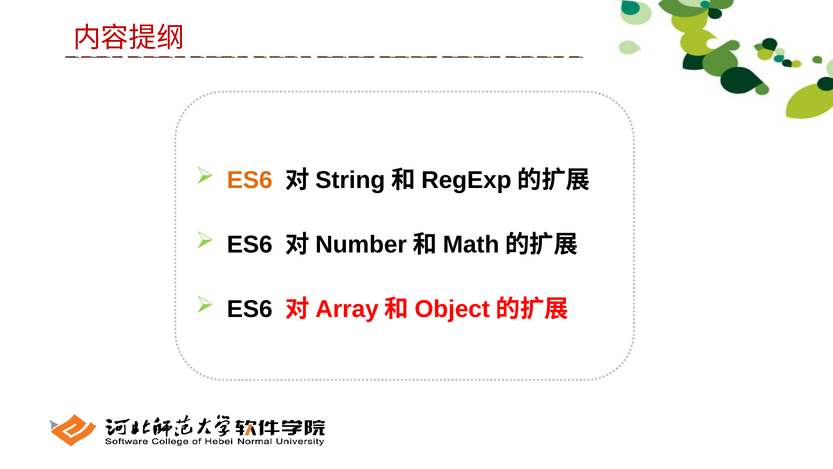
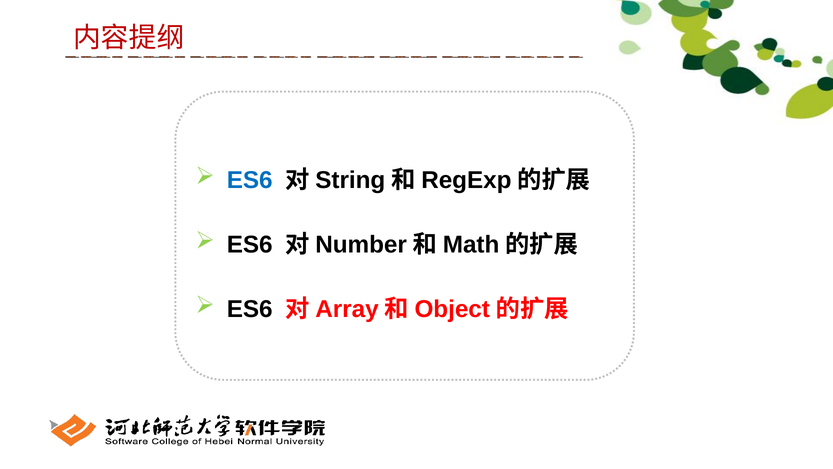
ES6 colour: orange -> blue (250, 180)
